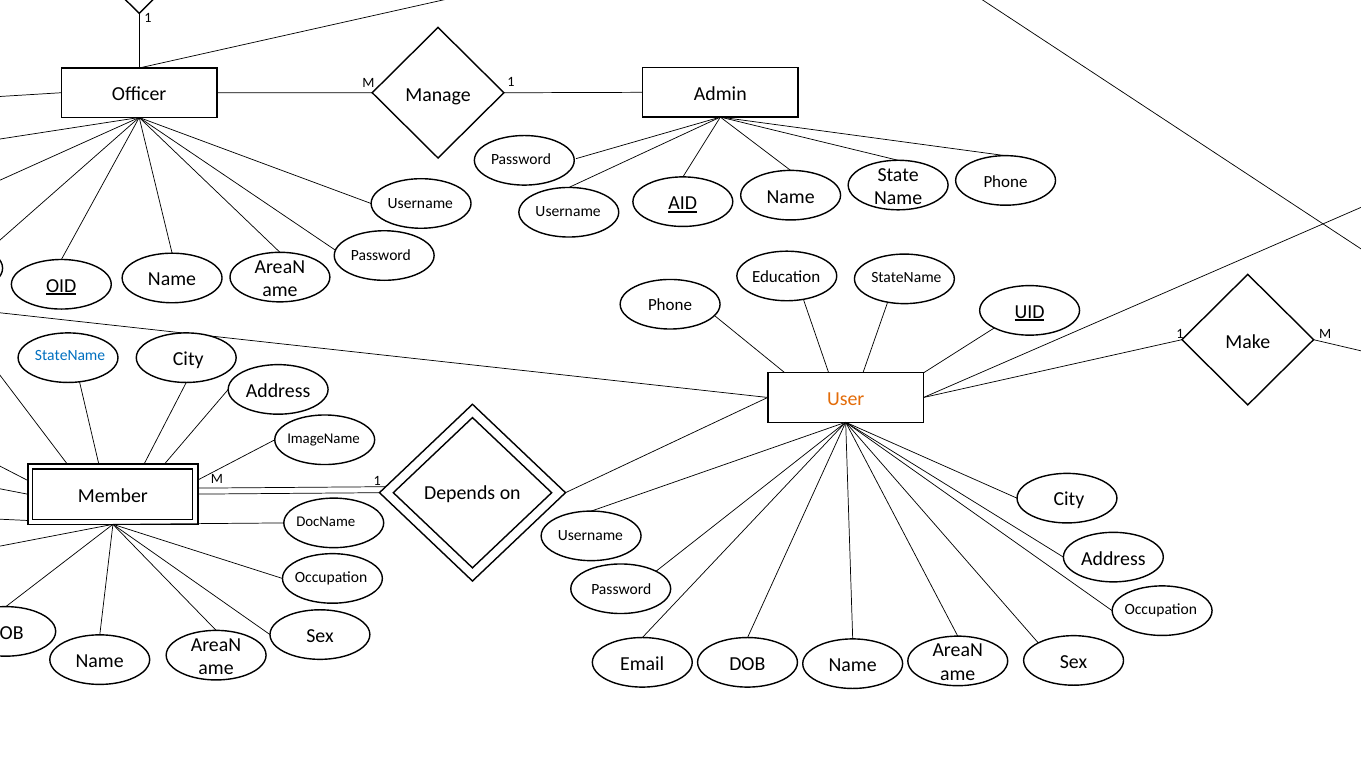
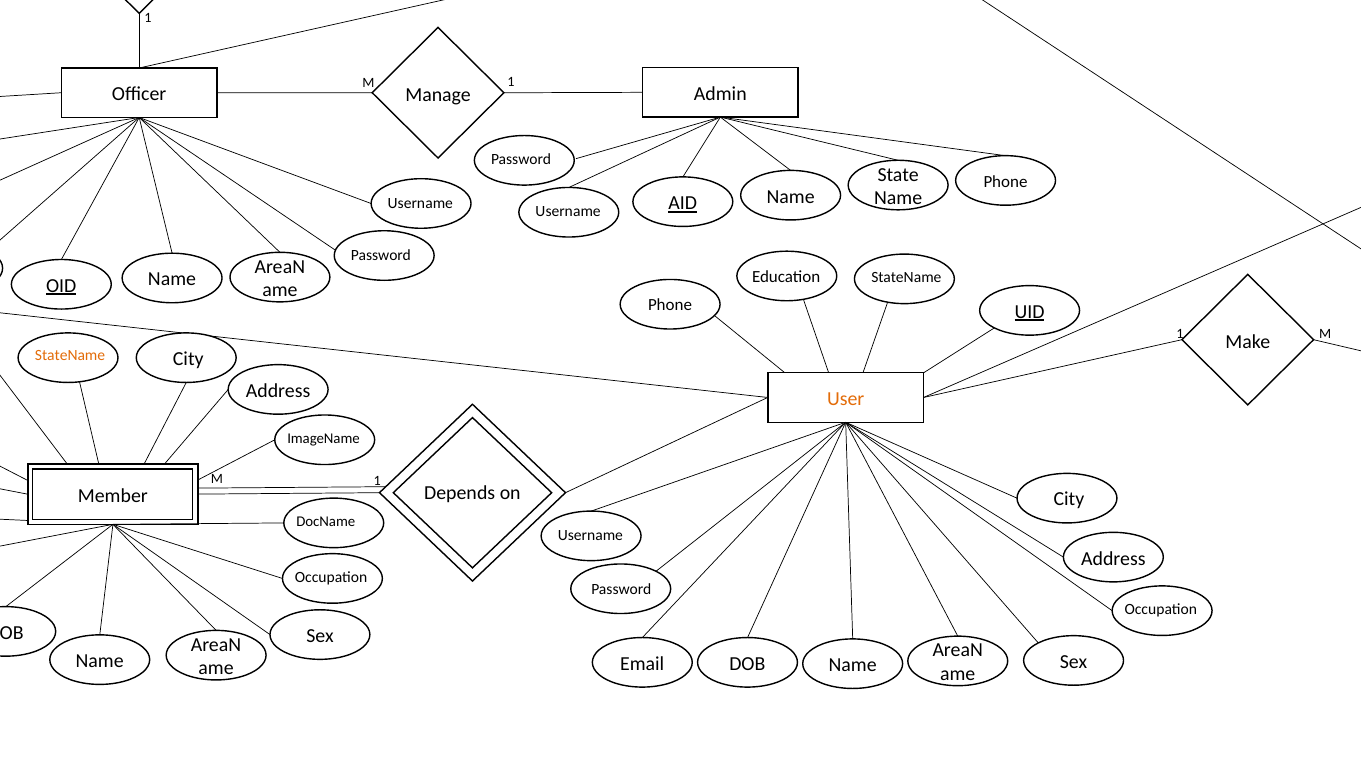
StateName colour: blue -> orange (70, 356)
